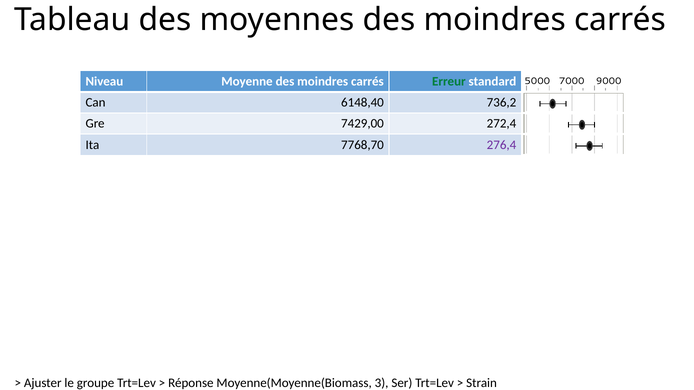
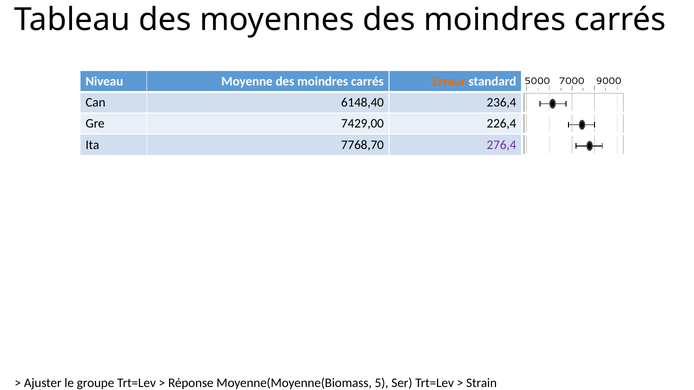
Erreur colour: green -> orange (449, 82)
736,2: 736,2 -> 236,4 (502, 103)
272,4: 272,4 -> 226,4 (502, 124)
3: 3 -> 5 (382, 383)
